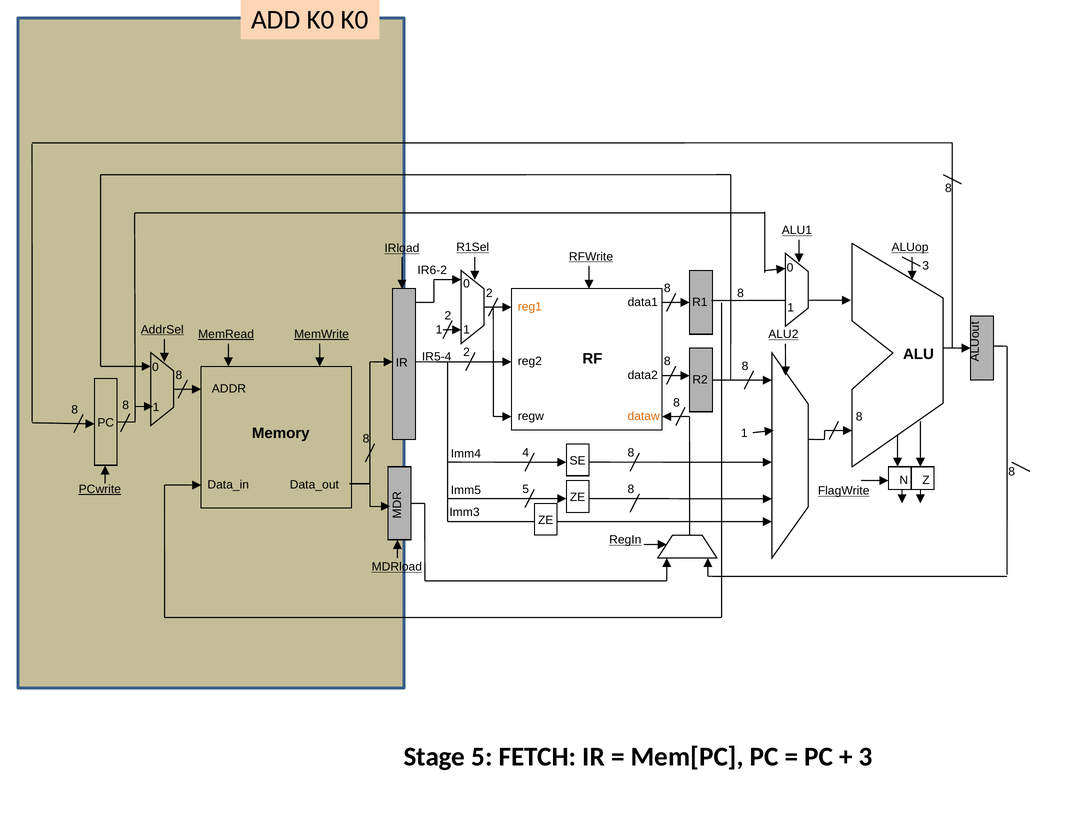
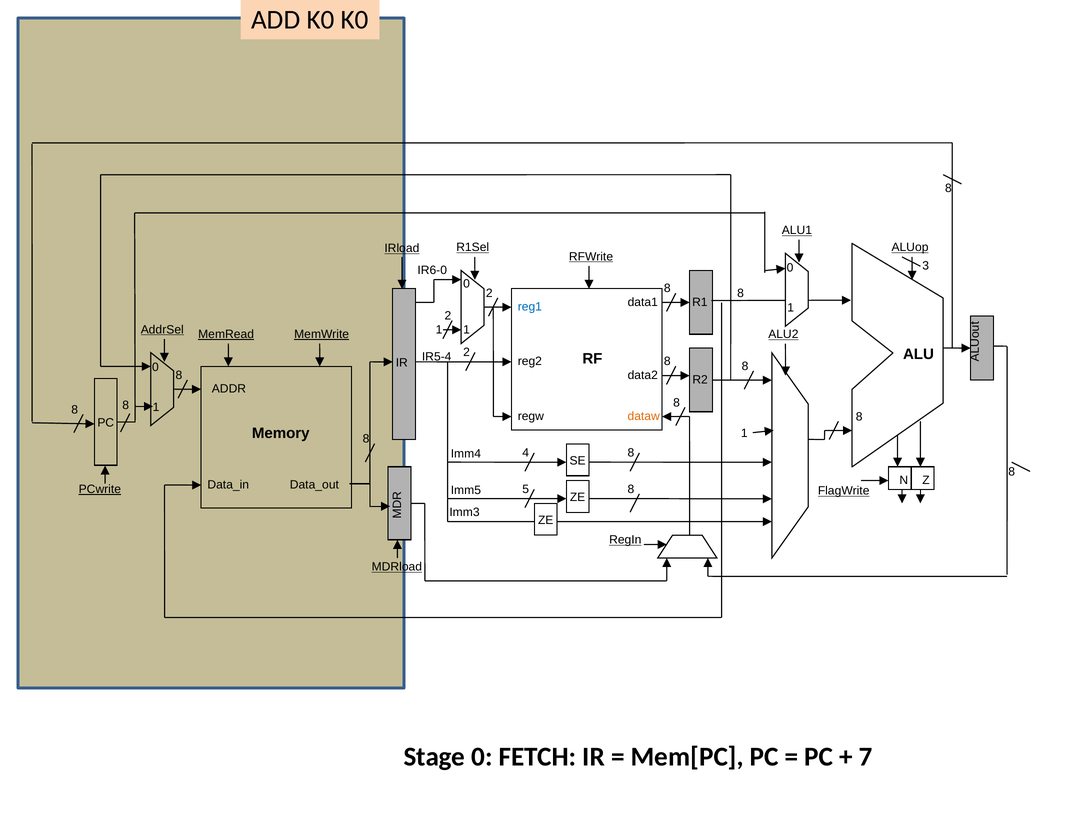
IR6-2: IR6-2 -> IR6-0 (432, 270)
reg1 colour: orange -> blue (530, 307)
Stage 5: 5 -> 0 (482, 757)
3: 3 -> 7 (866, 757)
